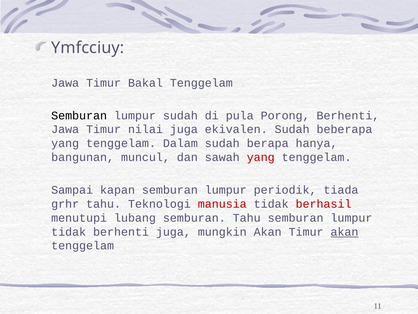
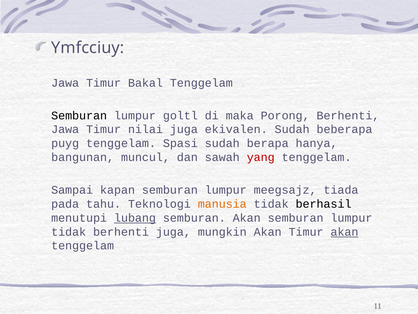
lumpur sudah: sudah -> goltl (180, 115)
pula: pula -> maka (240, 115)
yang: yang -> puyg (65, 143)
Dalam: Dalam -> Spasi (180, 143)
periodik: periodik -> meegsajz (285, 190)
grhr: grhr -> pada (65, 204)
manusia colour: red -> orange (222, 204)
berhasil colour: red -> black (324, 204)
lubang underline: none -> present (135, 218)
semburan Tahu: Tahu -> Akan (247, 218)
